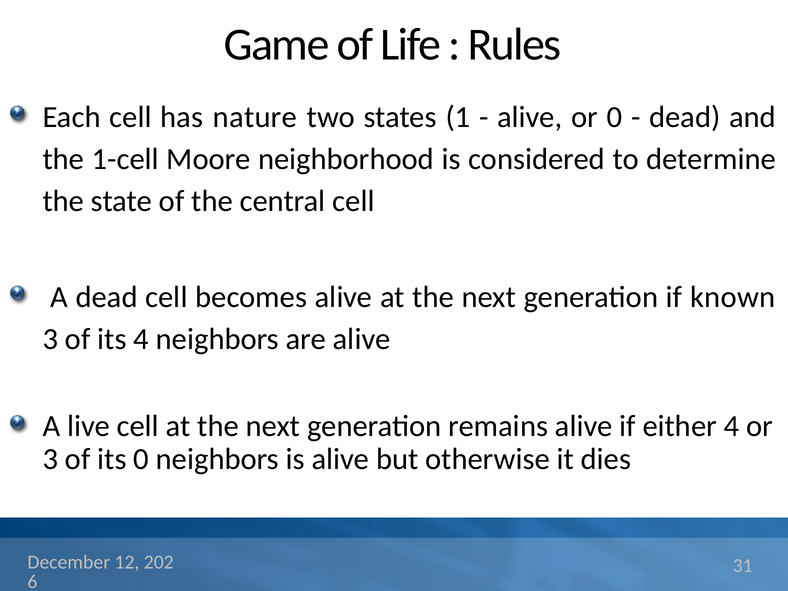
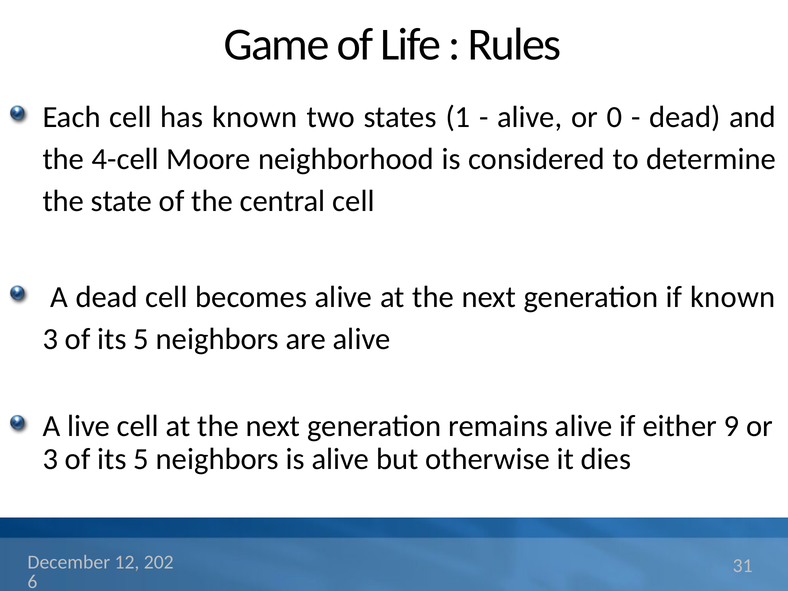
has nature: nature -> known (255, 117)
1-cell: 1-cell -> 4-cell (125, 159)
4: 4 -> 5 (141, 339)
either 4: 4 -> 9 (732, 426)
0: 0 -> 5 (141, 459)
